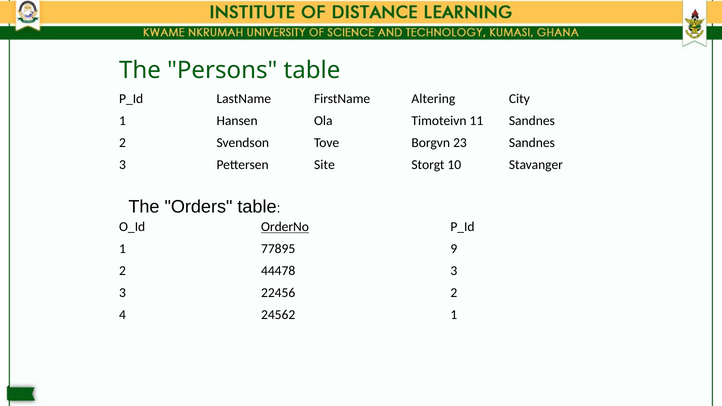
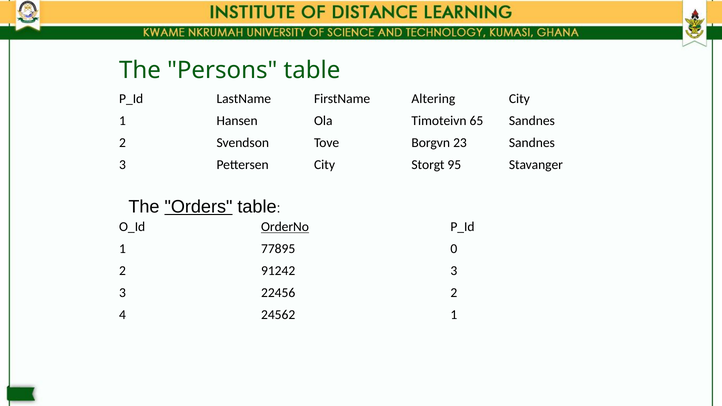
11: 11 -> 65 (476, 121)
Pettersen Site: Site -> City (325, 165)
10: 10 -> 95 (454, 165)
Orders underline: none -> present (198, 207)
9: 9 -> 0 (454, 249)
44478: 44478 -> 91242 (278, 271)
